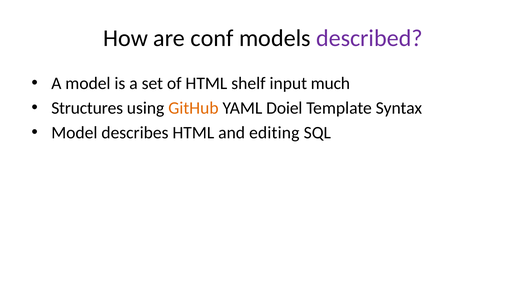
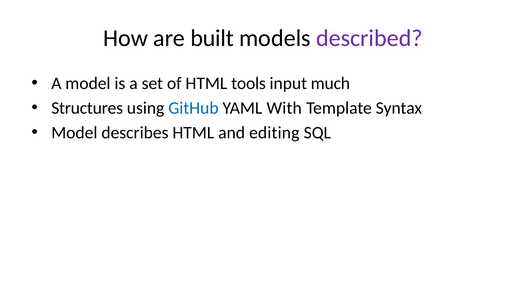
conf: conf -> built (212, 38)
shelf: shelf -> tools (249, 83)
GitHub colour: orange -> blue (193, 108)
Doiel: Doiel -> With (284, 108)
